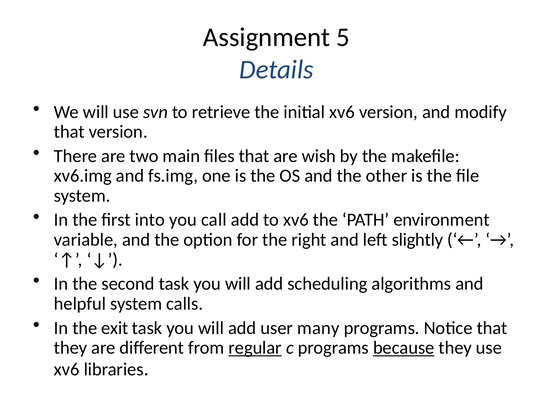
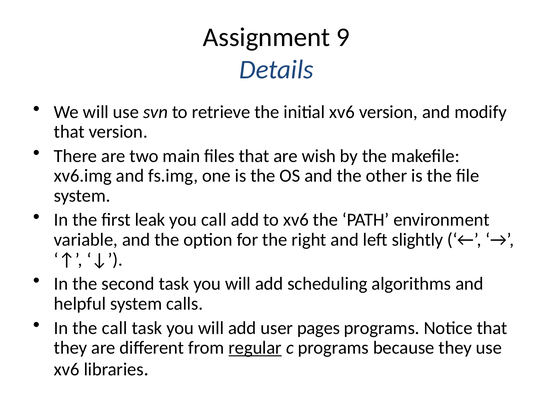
5: 5 -> 9 (343, 37)
into: into -> leak (150, 220)
the exit: exit -> call (115, 328)
many: many -> pages (319, 328)
because underline: present -> none (404, 348)
